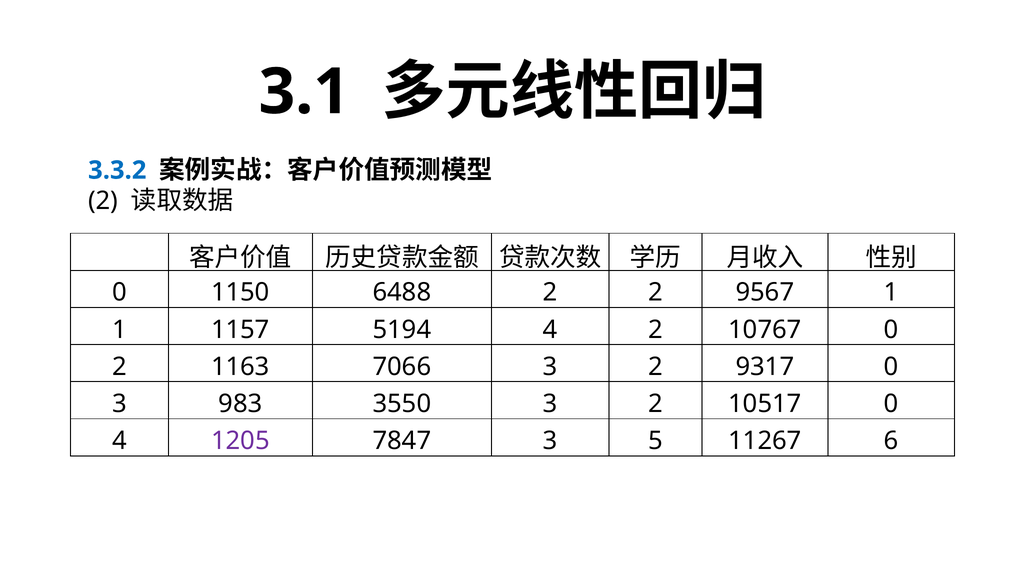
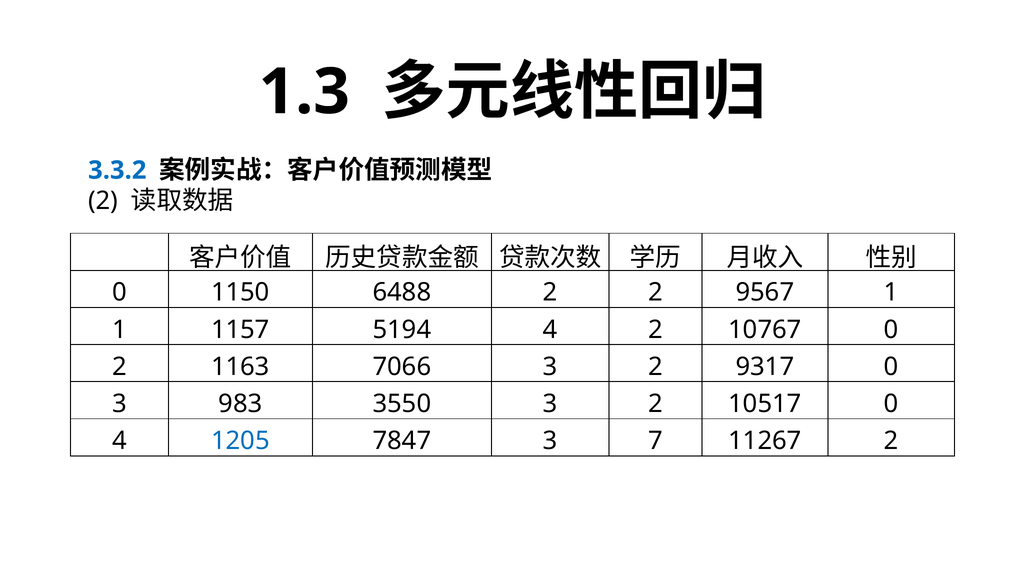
3.1: 3.1 -> 1.3 (304, 92)
1205 colour: purple -> blue (240, 441)
5: 5 -> 7 (655, 441)
11267 6: 6 -> 2 (891, 441)
